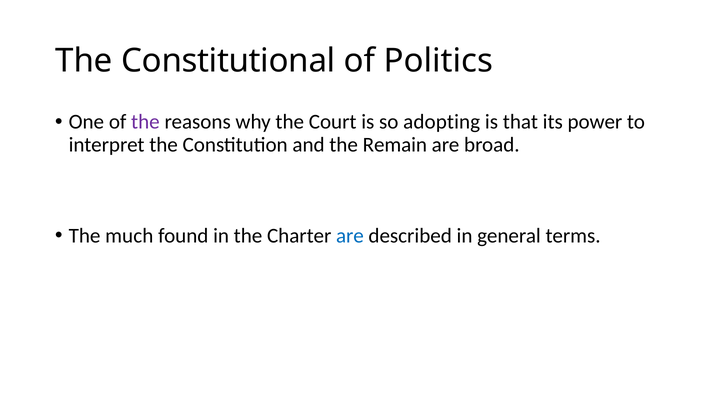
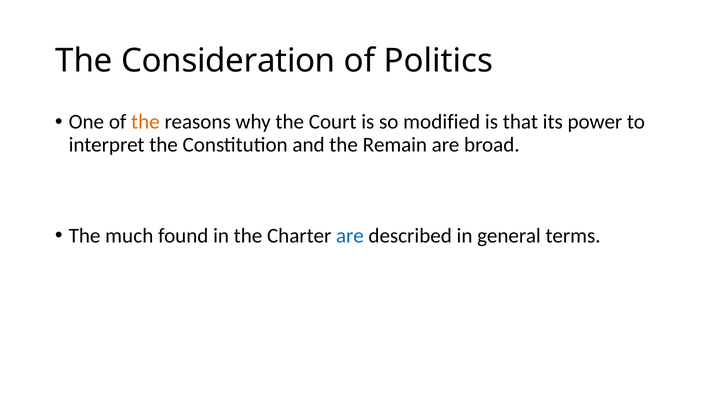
Constitutional: Constitutional -> Consideration (228, 61)
the colour: purple -> orange (145, 122)
adopting: adopting -> modified (442, 122)
